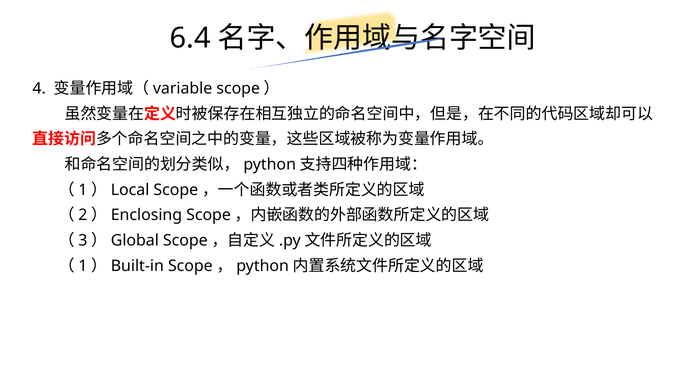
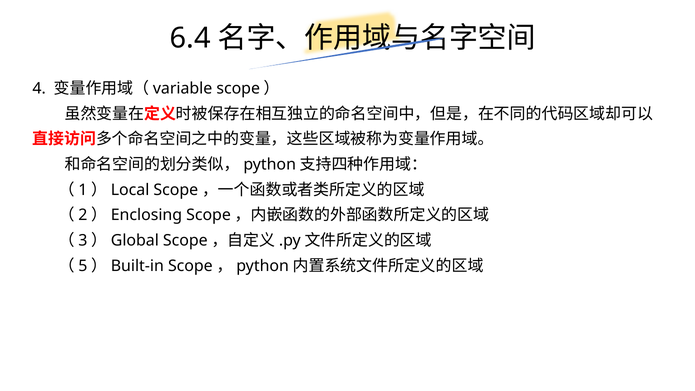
1: 1 -> 5 (83, 266)
